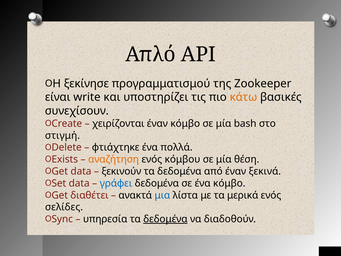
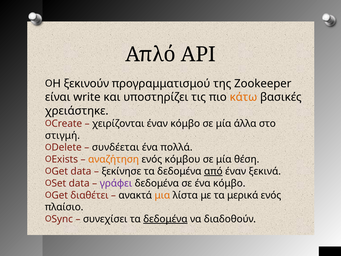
ξεκίνησε: ξεκίνησε -> ξεκινούν (86, 83)
συνεχίσουν: συνεχίσουν -> χρειάστηκε (77, 111)
bash: bash -> άλλα (245, 123)
φτιάχτηκε: φτιάχτηκε -> συνδέεται (116, 147)
ξεκινούν: ξεκινούν -> ξεκίνησε (121, 171)
από underline: none -> present (213, 171)
γράφει colour: blue -> purple (116, 183)
μια colour: blue -> orange (162, 195)
σελίδες: σελίδες -> πλαίσιο (64, 207)
υπηρεσία: υπηρεσία -> συνεχίσει (105, 219)
